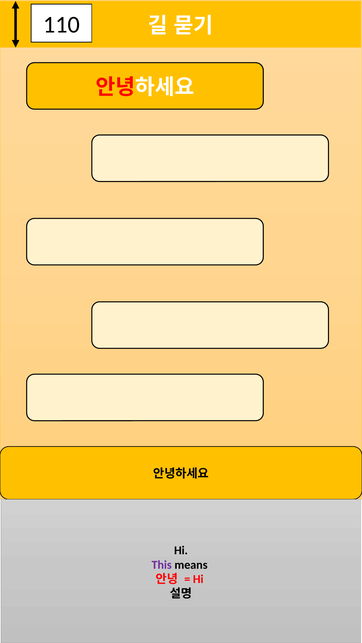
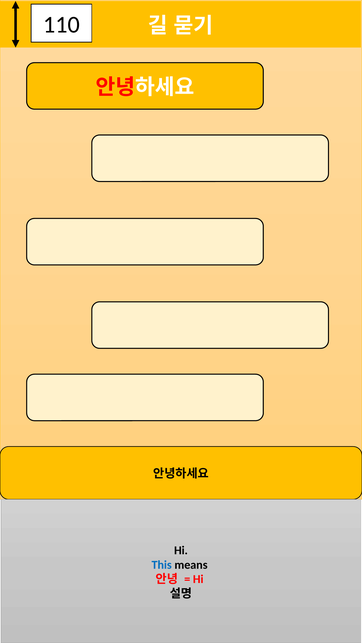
This colour: purple -> blue (162, 565)
